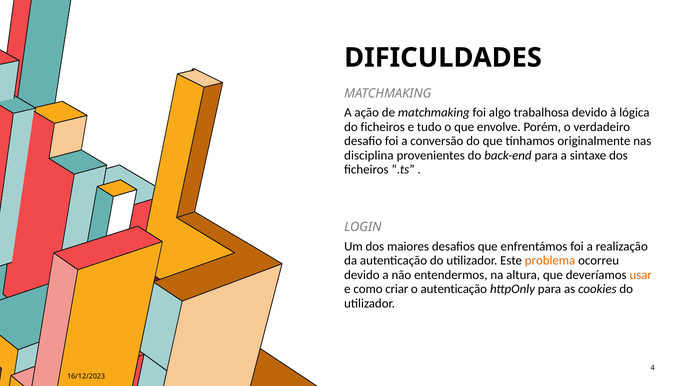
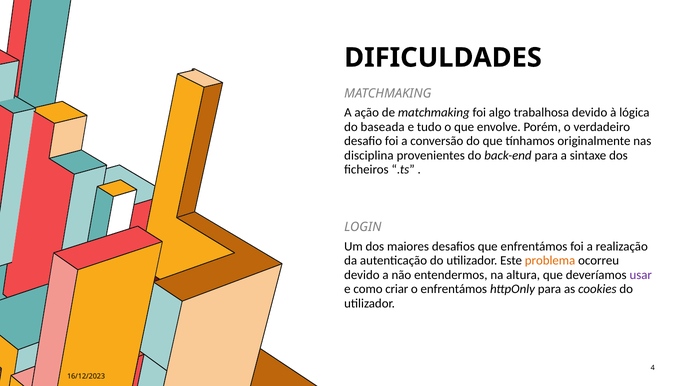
do ficheiros: ficheiros -> baseada (383, 127)
usar colour: orange -> purple (641, 275)
o autenticação: autenticação -> enfrentámos (454, 290)
